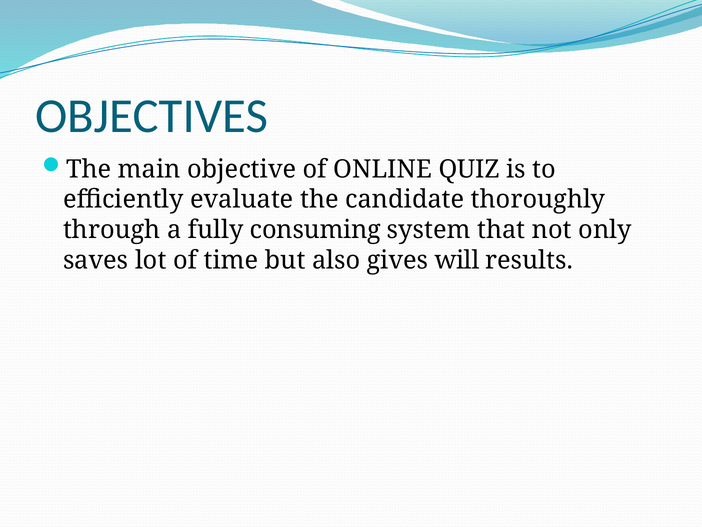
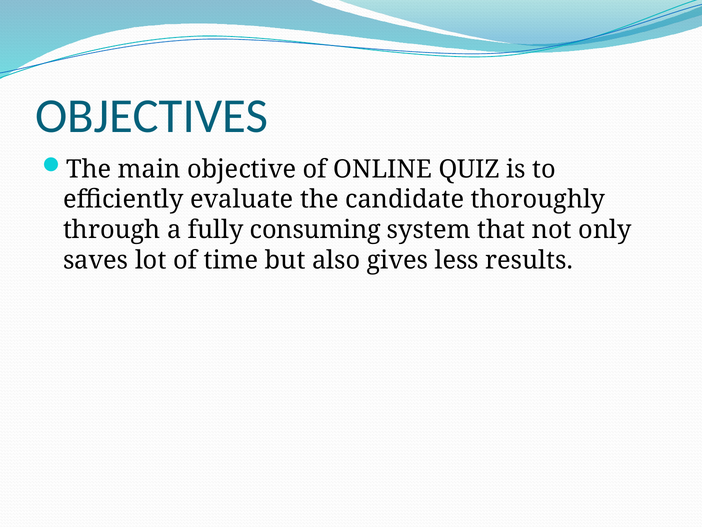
will: will -> less (457, 260)
